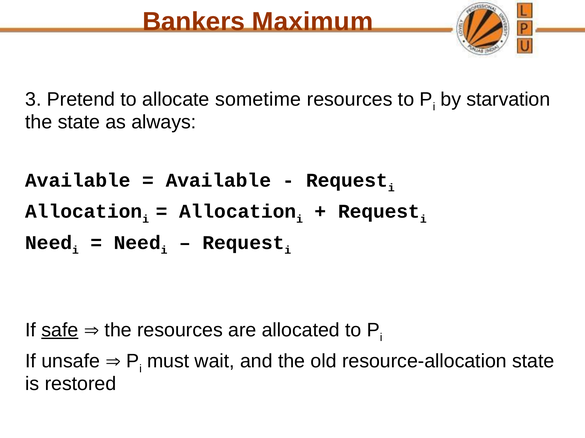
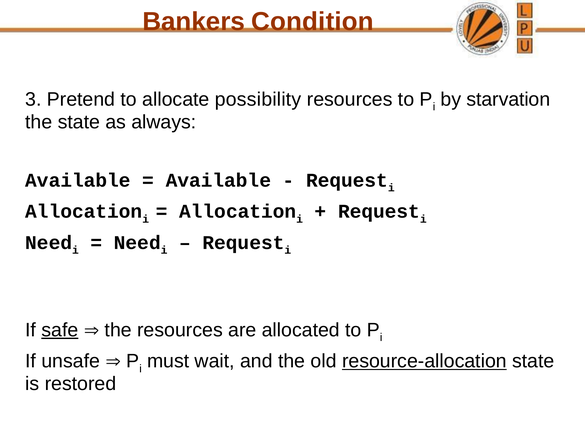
Maximum: Maximum -> Condition (313, 22)
sometime: sometime -> possibility (258, 100)
resource-allocation underline: none -> present (424, 362)
